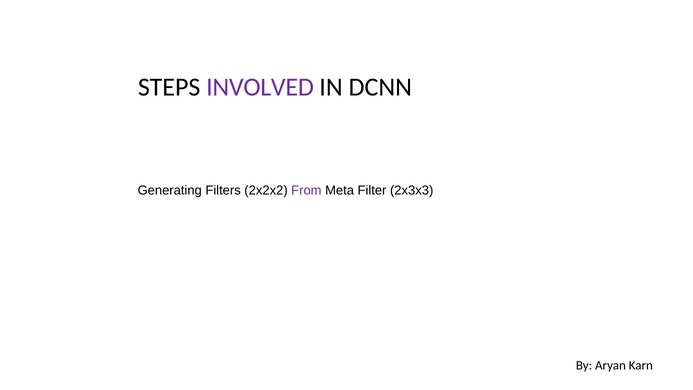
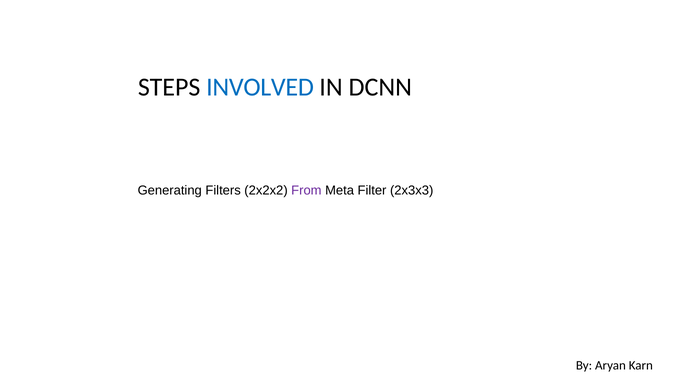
INVOLVED colour: purple -> blue (260, 87)
